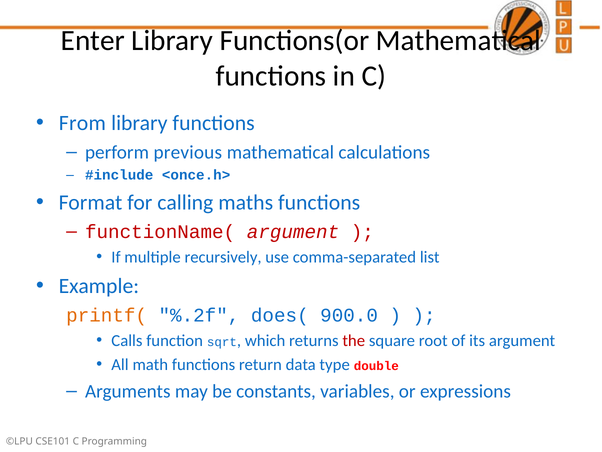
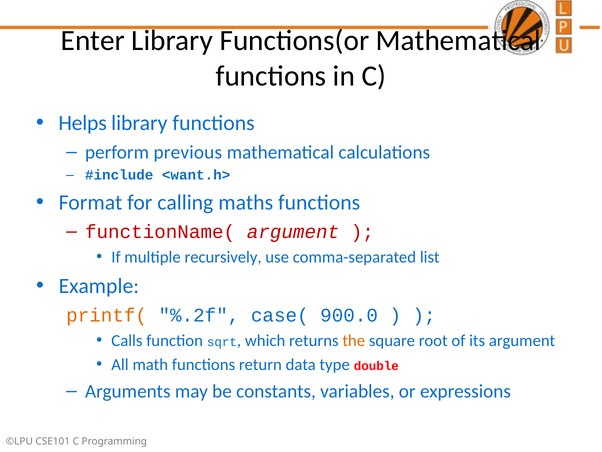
From: From -> Helps (83, 123)
<once.h>: <once.h> -> <want.h> (196, 175)
does(: does( -> case( (280, 315)
the colour: red -> orange (354, 340)
